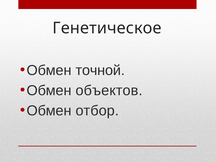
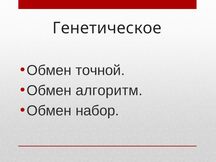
объектов: объектов -> алгоритм (109, 90)
отбор: отбор -> набор (97, 111)
